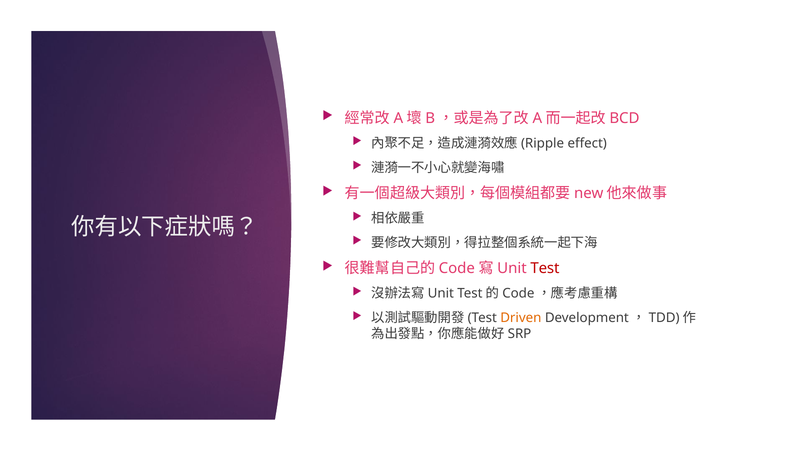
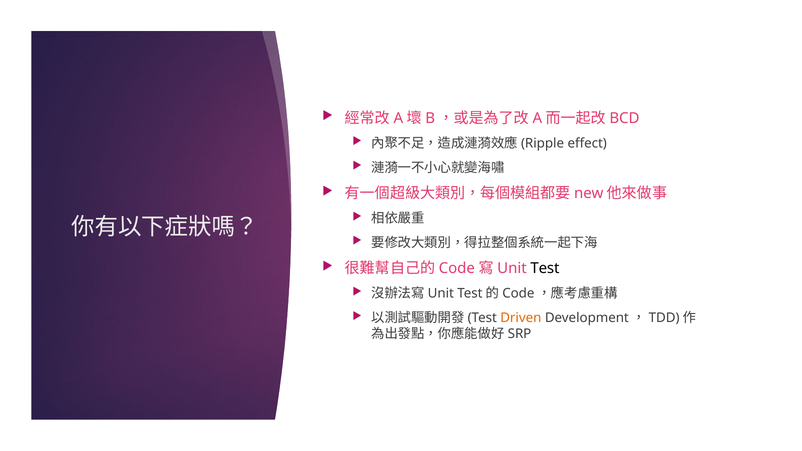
Test colour: red -> black (545, 268)
